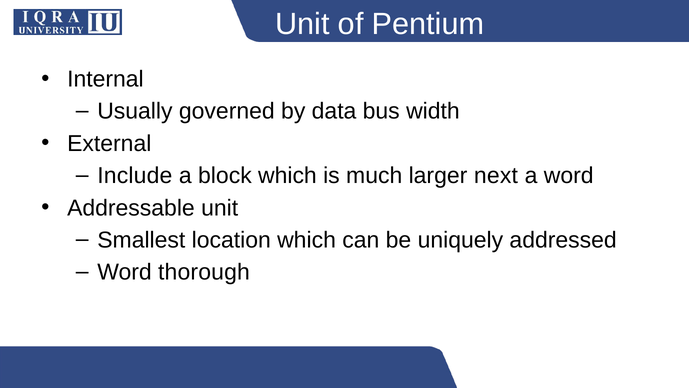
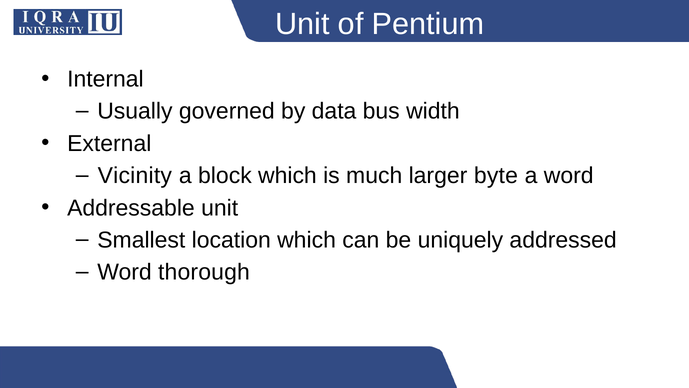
Include: Include -> Vicinity (135, 176)
next: next -> byte (496, 176)
